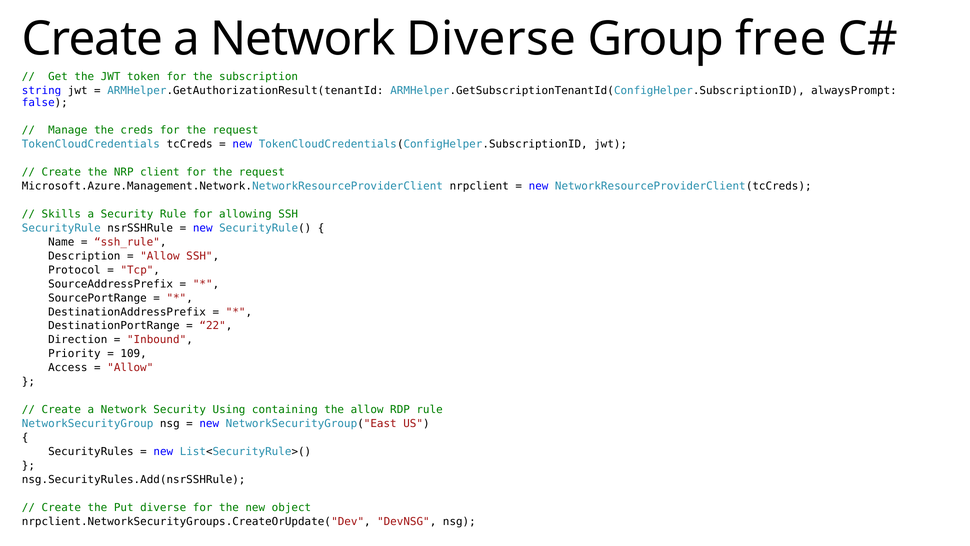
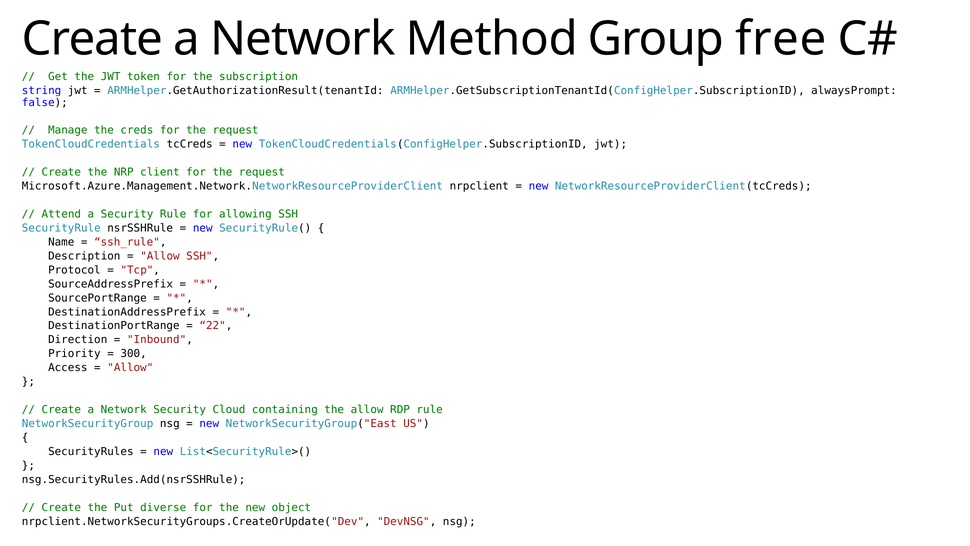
Network Diverse: Diverse -> Method (492, 39)
Skills: Skills -> Attend (61, 214)
109: 109 -> 300 (134, 354)
Using: Using -> Cloud (229, 409)
